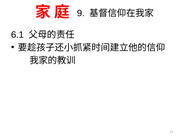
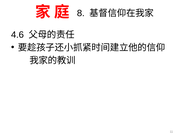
9: 9 -> 8 (81, 13)
6.1: 6.1 -> 4.6 (17, 35)
